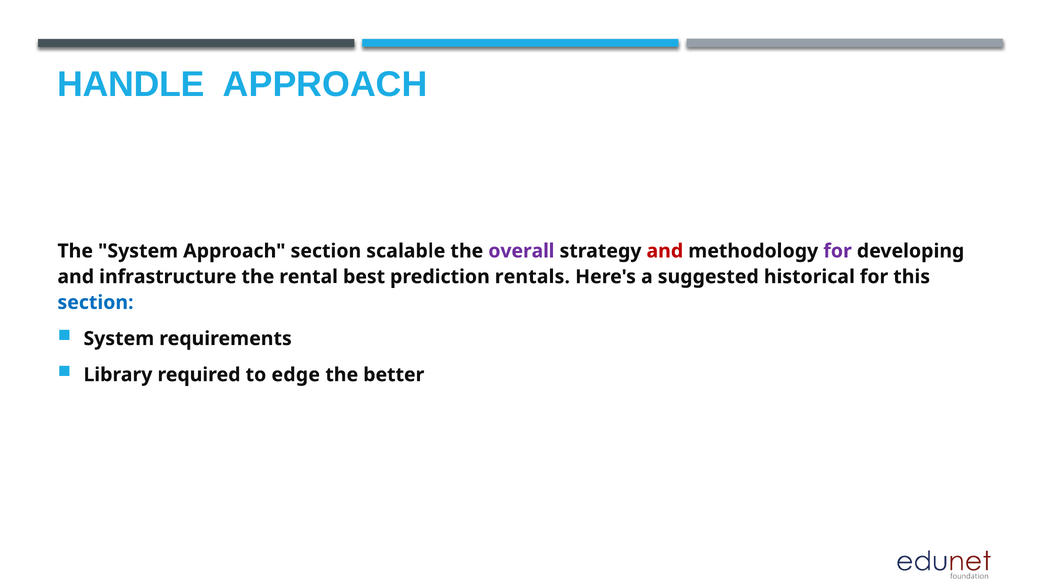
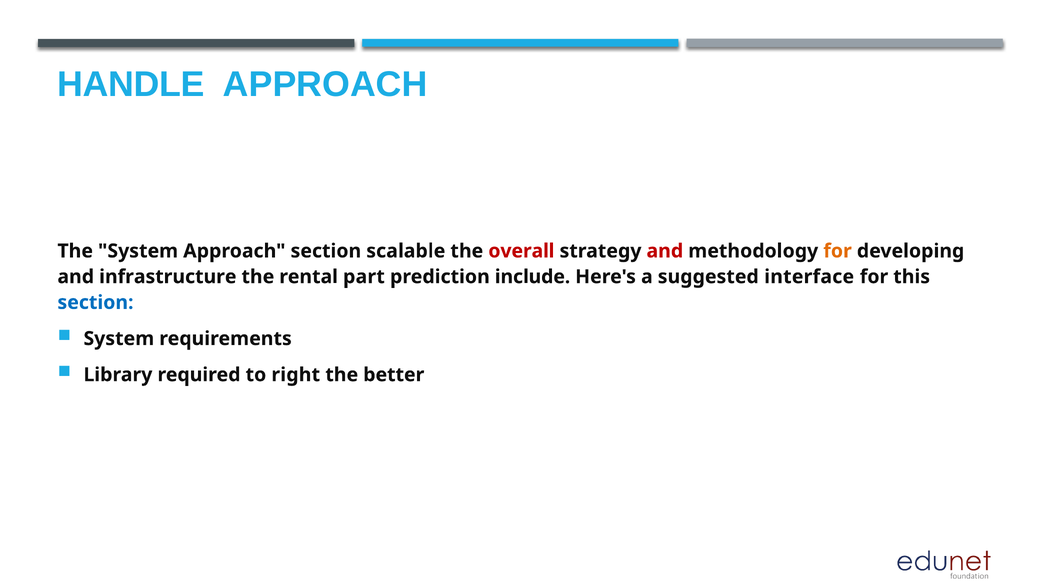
overall colour: purple -> red (521, 251)
for colour: purple -> orange (838, 251)
best: best -> part (364, 277)
rentals: rentals -> include (533, 277)
historical: historical -> interface (809, 277)
edge: edge -> right (296, 375)
